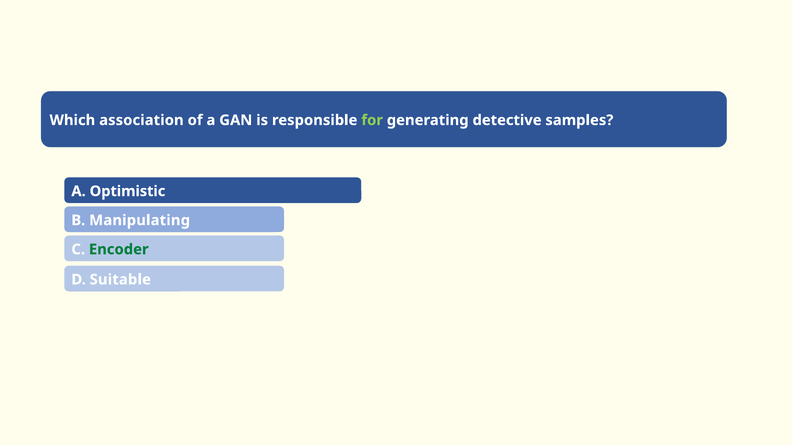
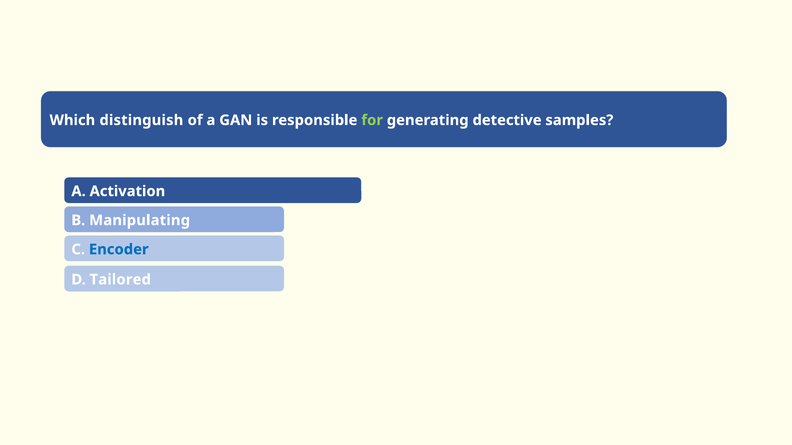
association: association -> distinguish (141, 120)
Optimistic: Optimistic -> Activation (127, 191)
Encoder colour: green -> blue (119, 250)
Suitable: Suitable -> Tailored (120, 280)
